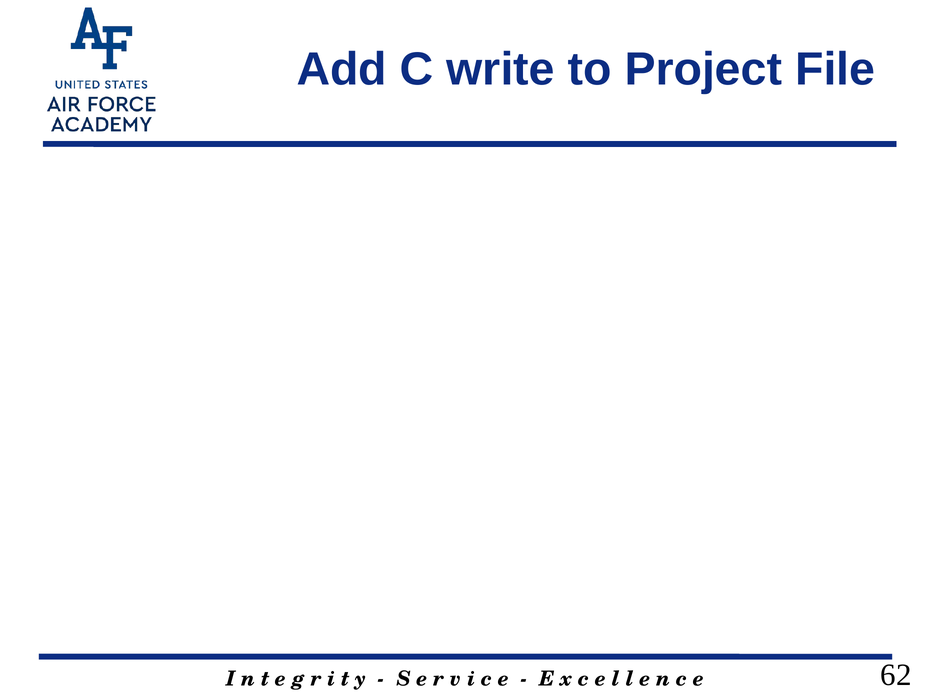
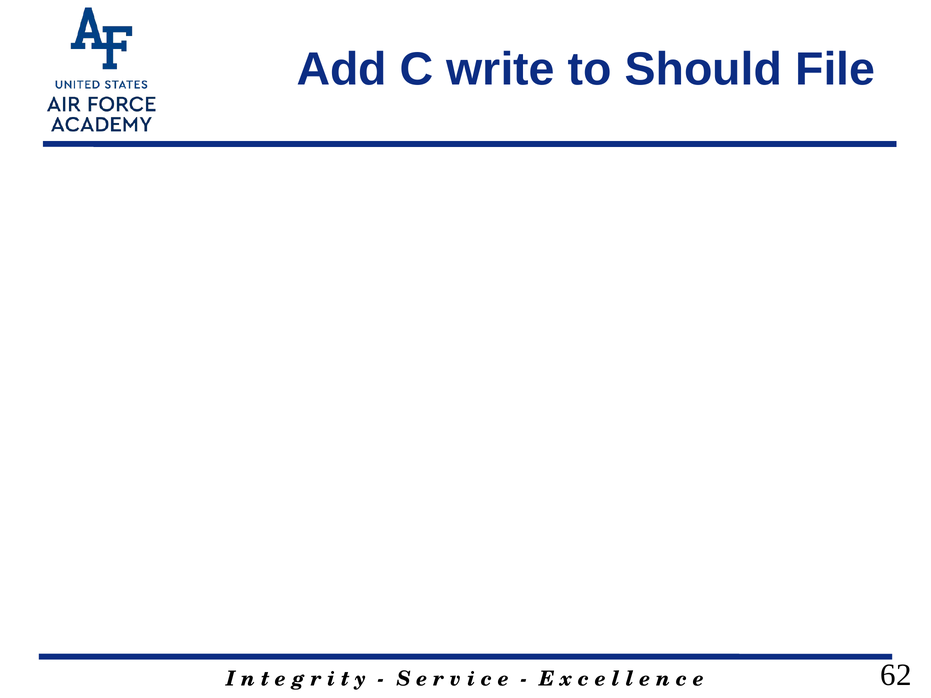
Project: Project -> Should (703, 69)
